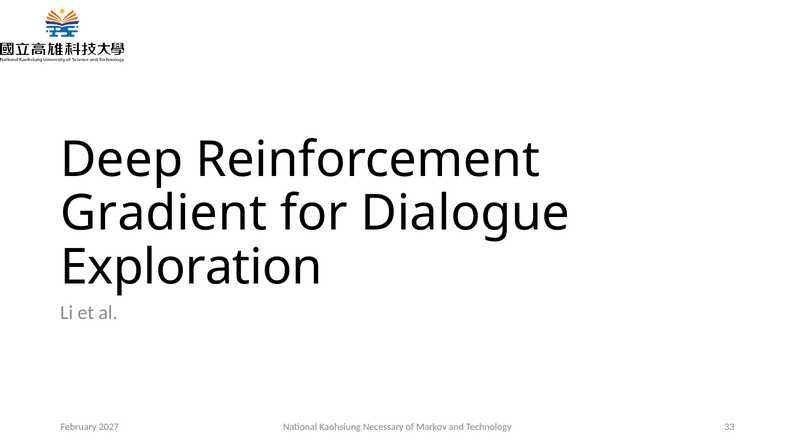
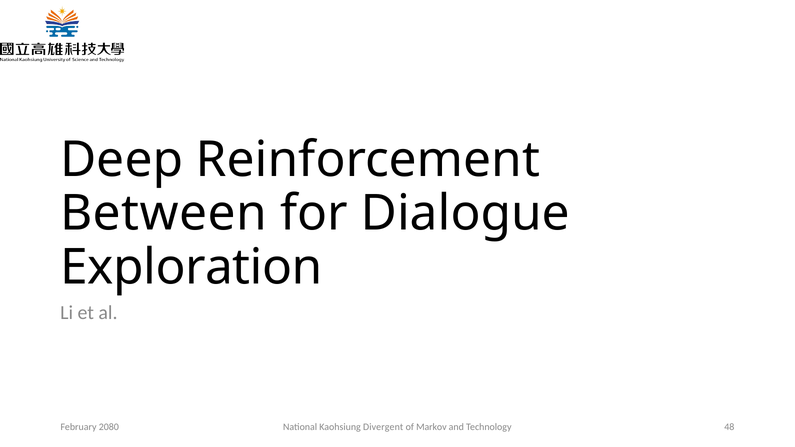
Gradient: Gradient -> Between (164, 214)
Necessary: Necessary -> Divergent (383, 427)
33: 33 -> 48 (729, 427)
2027: 2027 -> 2080 (109, 427)
